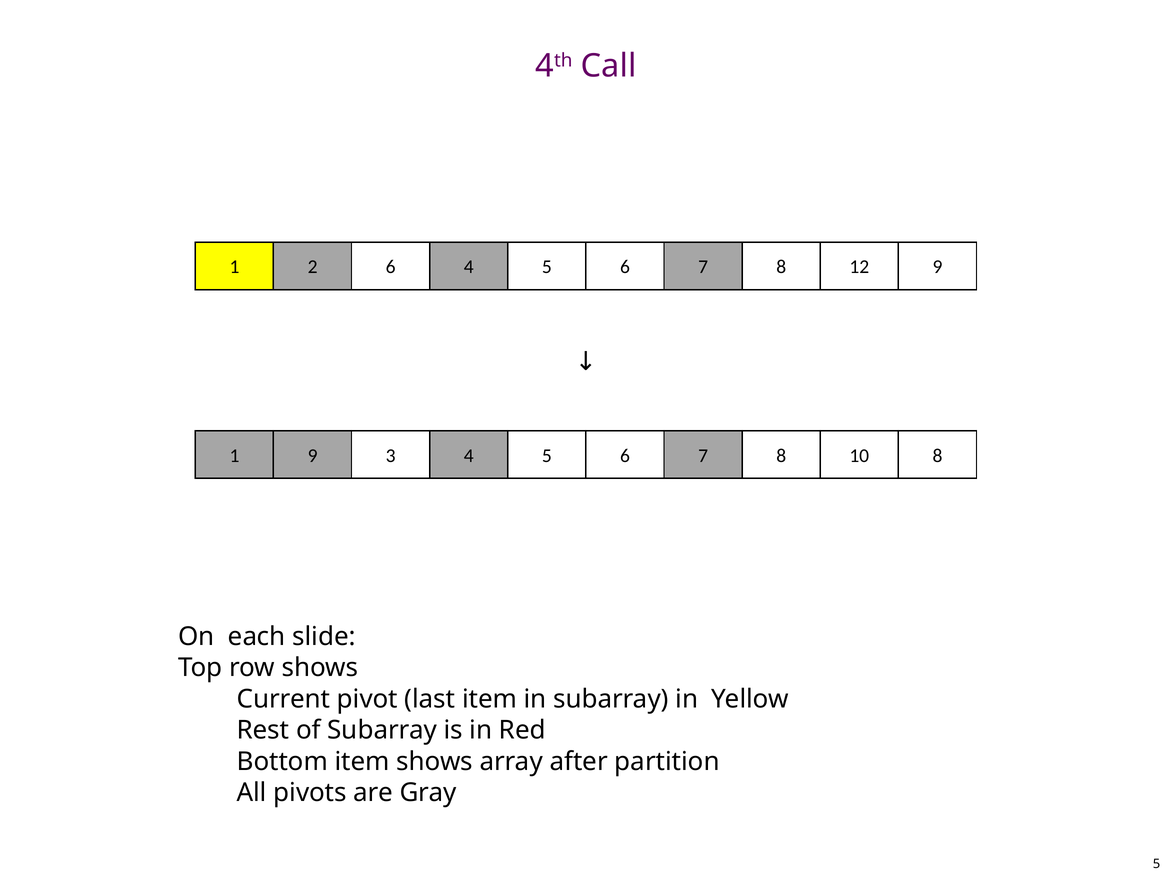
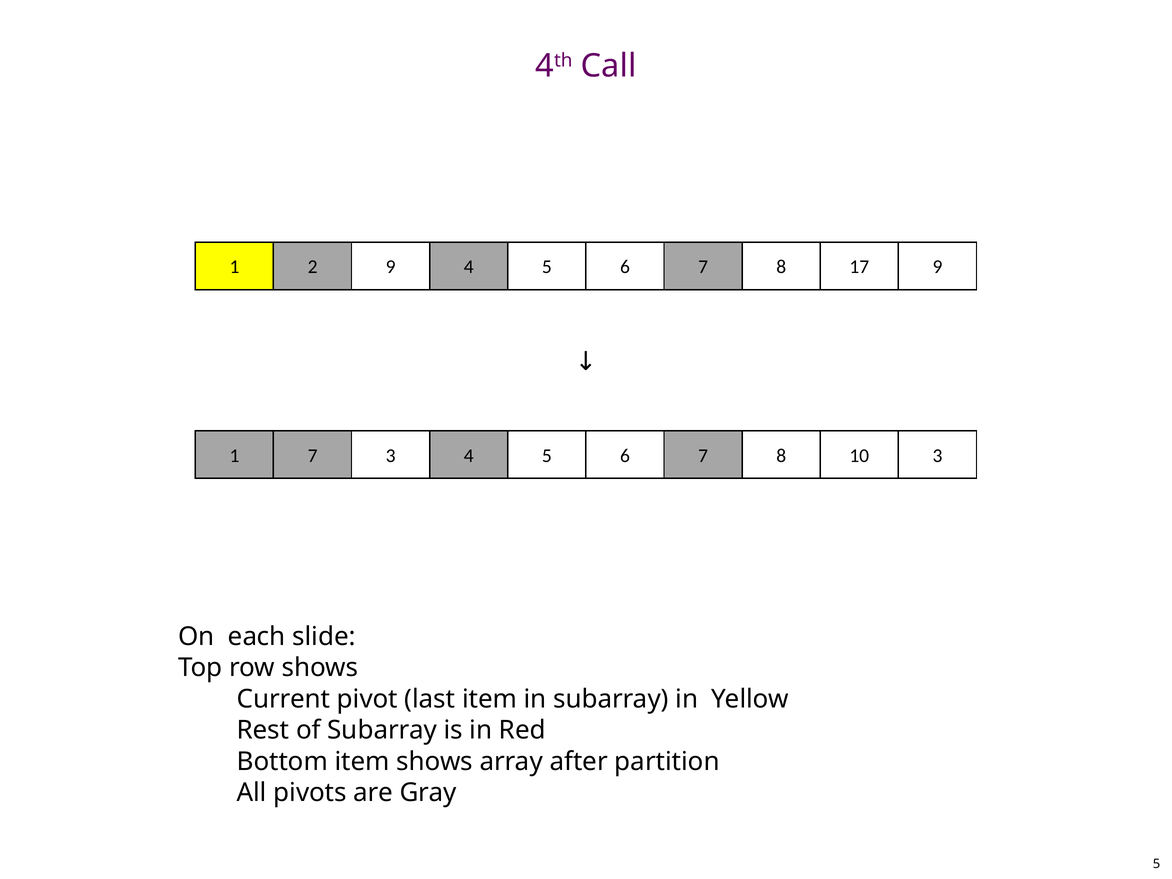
2 6: 6 -> 9 (391, 267)
12: 12 -> 17 (859, 267)
1 9: 9 -> 7 (313, 456)
10 8: 8 -> 3 (938, 456)
